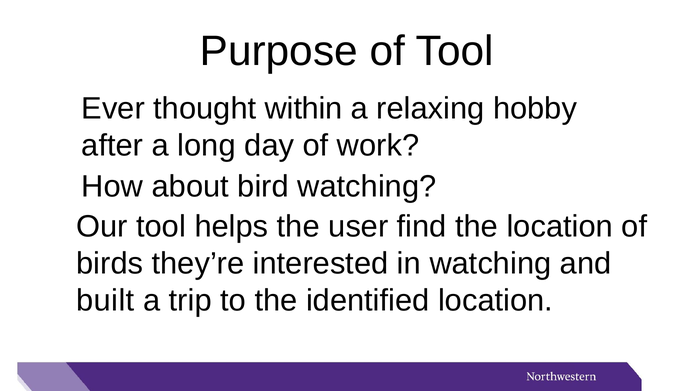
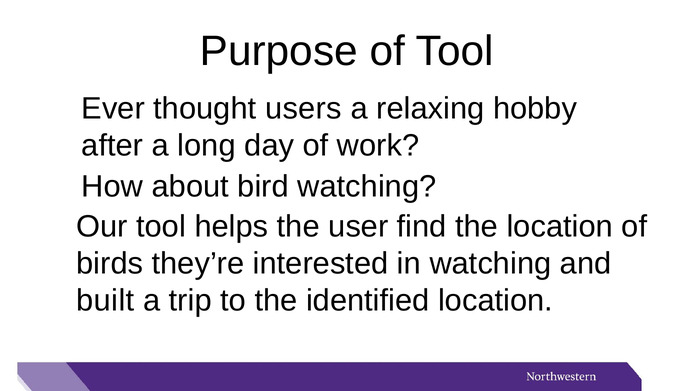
within: within -> users (303, 108)
